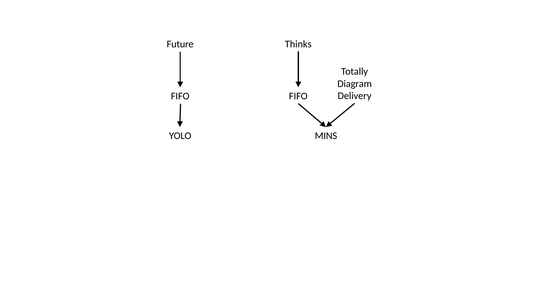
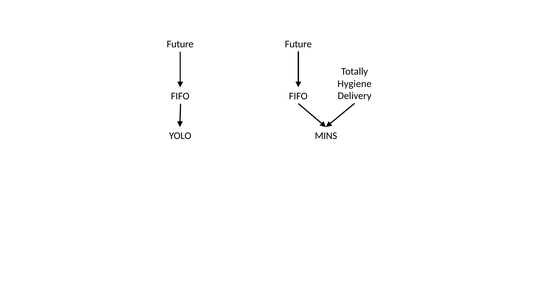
Thinks: Thinks -> Future (298, 44)
Diagram: Diagram -> Hygiene (355, 84)
